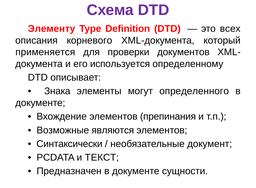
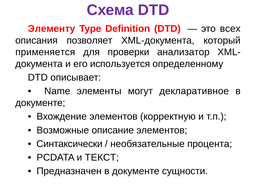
корневого: корневого -> позволяет (89, 40)
документов: документов -> анализатор (183, 52)
Знака: Знака -> Name (57, 91)
определенного: определенного -> декларативное (194, 91)
препинания: препинания -> корректную (168, 116)
являются: являются -> описание (113, 130)
документ: документ -> процента (210, 144)
